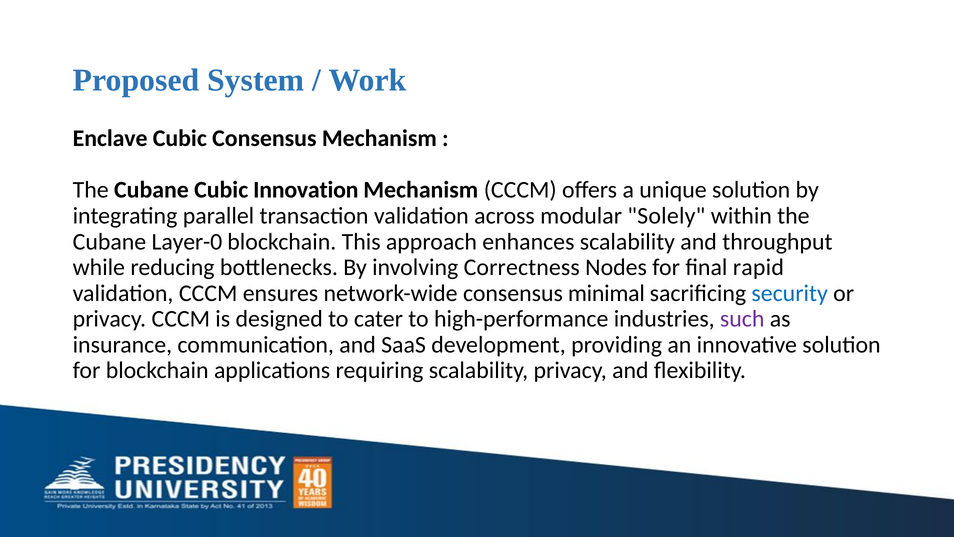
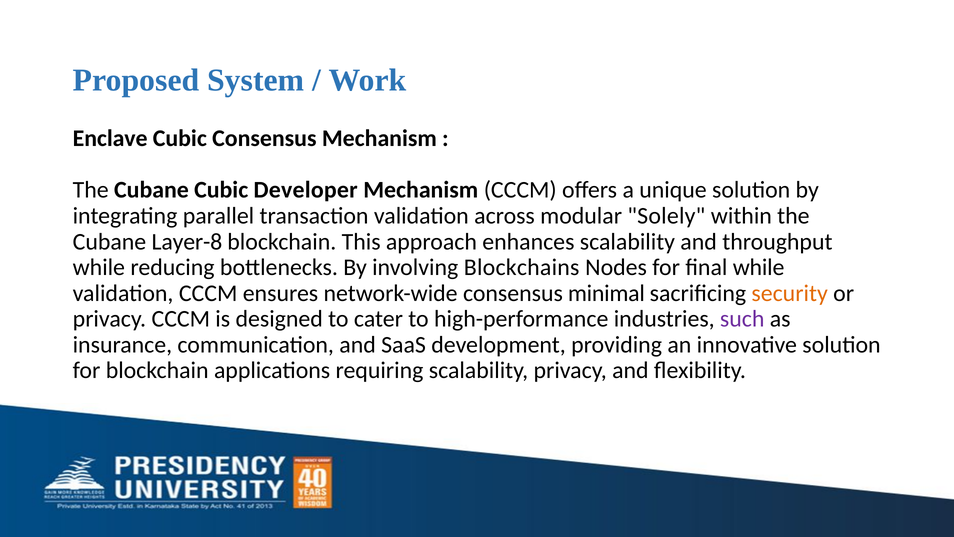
Innovation: Innovation -> Developer (306, 190)
Layer-0: Layer-0 -> Layer-8 (187, 241)
Correctness: Correctness -> Blockchains (522, 267)
final rapid: rapid -> while (759, 267)
security colour: blue -> orange (790, 293)
